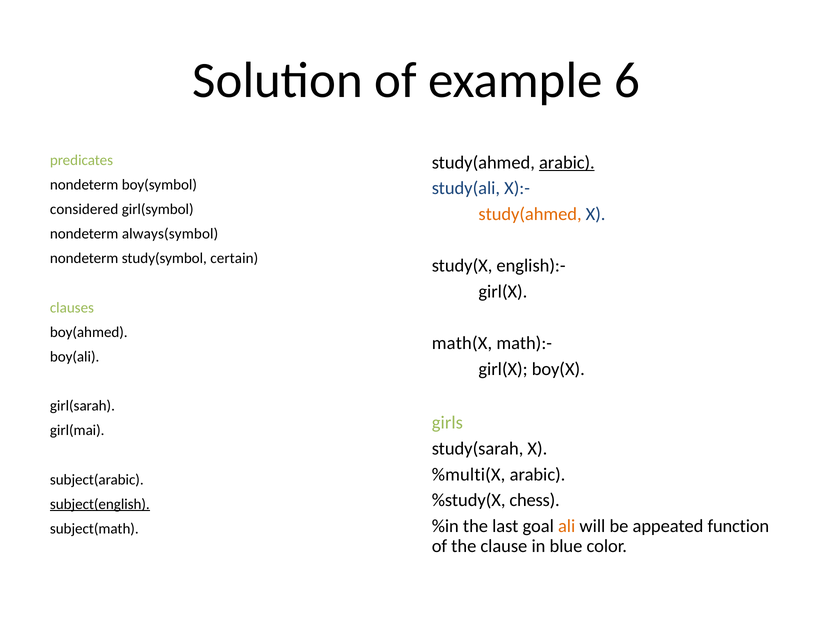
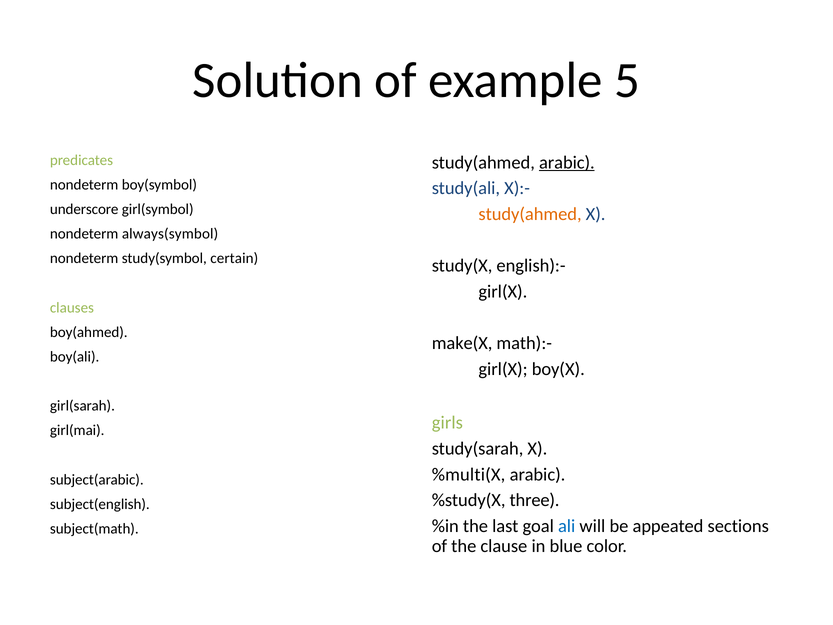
6: 6 -> 5 (627, 81)
considered: considered -> underscore (84, 209)
math(X: math(X -> make(X (462, 343)
chess: chess -> three (535, 500)
subject(english underline: present -> none (100, 504)
ali colour: orange -> blue (567, 526)
function: function -> sections (738, 526)
